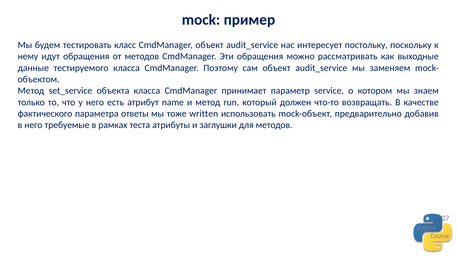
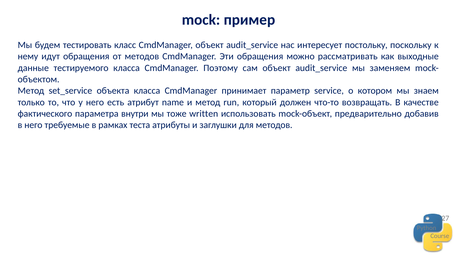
ответы: ответы -> внутри (135, 114)
